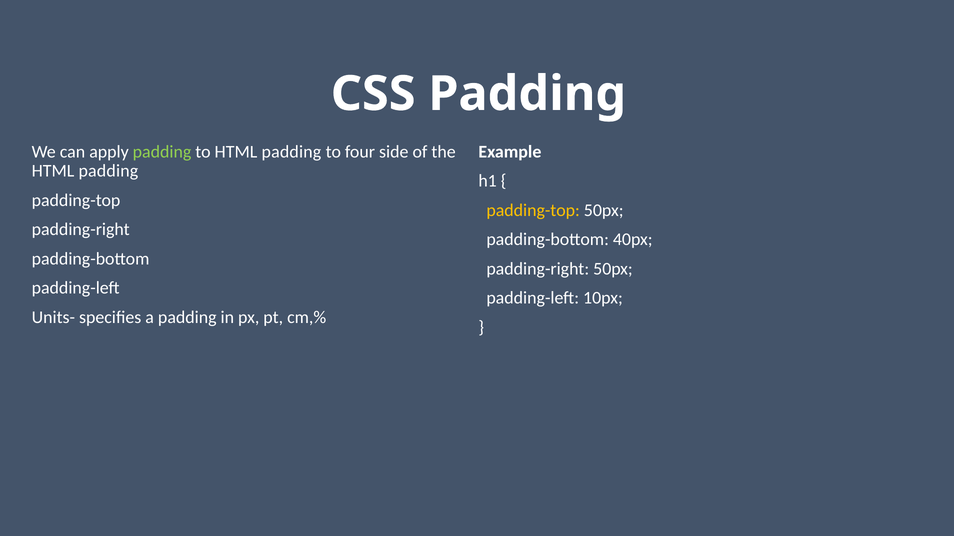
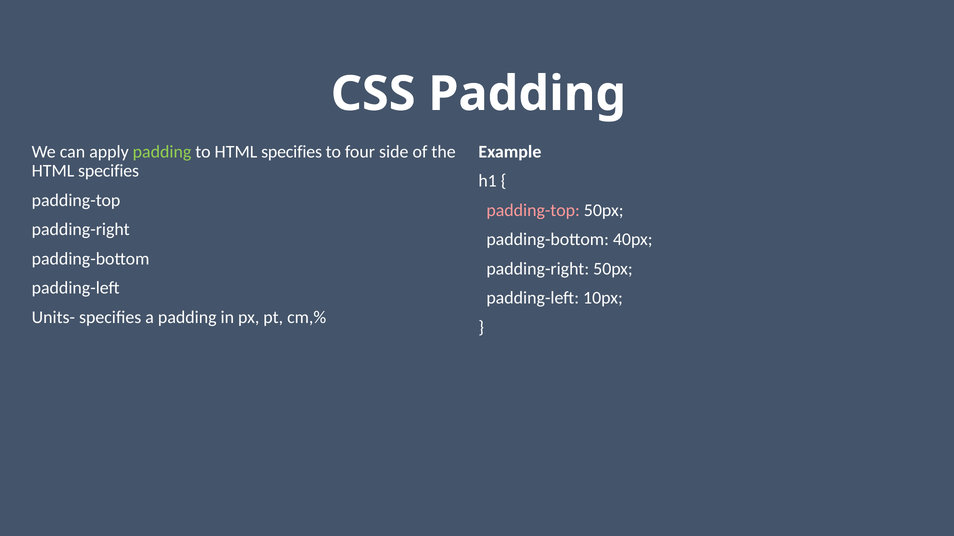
to HTML padding: padding -> specifies (292, 152)
padding: padding -> specifies (109, 171)
padding-top colour: yellow -> pink (533, 210)
